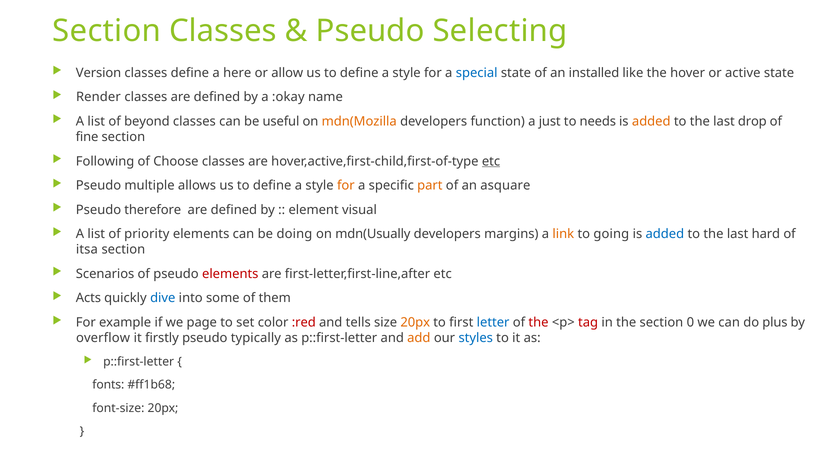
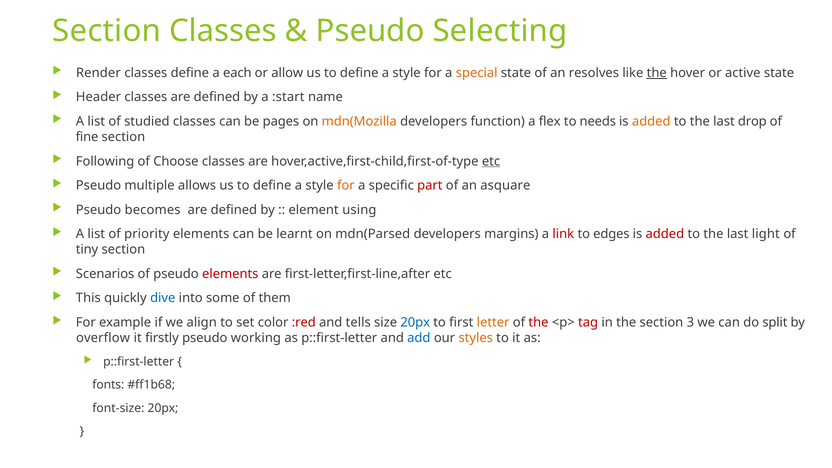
Version: Version -> Render (98, 73)
here: here -> each (237, 73)
special colour: blue -> orange (477, 73)
installed: installed -> resolves (594, 73)
the underline: none -> present (657, 73)
Render: Render -> Header (98, 97)
:okay: :okay -> :start (288, 97)
beyond: beyond -> studied (147, 121)
useful: useful -> pages (281, 121)
just: just -> flex (550, 121)
part colour: orange -> red (430, 185)
therefore: therefore -> becomes (153, 210)
visual: visual -> using (359, 210)
doing: doing -> learnt (295, 234)
mdn(Usually: mdn(Usually -> mdn(Parsed (373, 234)
link colour: orange -> red (563, 234)
going: going -> edges (611, 234)
added colour: blue -> red (665, 234)
hard: hard -> light (766, 234)
itsa: itsa -> tiny (87, 250)
Acts: Acts -> This (88, 298)
page: page -> align (202, 322)
20px colour: orange -> blue (415, 322)
letter colour: blue -> orange (493, 322)
0: 0 -> 3 (690, 322)
plus: plus -> split (775, 322)
typically: typically -> working (256, 338)
add colour: orange -> blue (419, 338)
styles colour: blue -> orange (476, 338)
